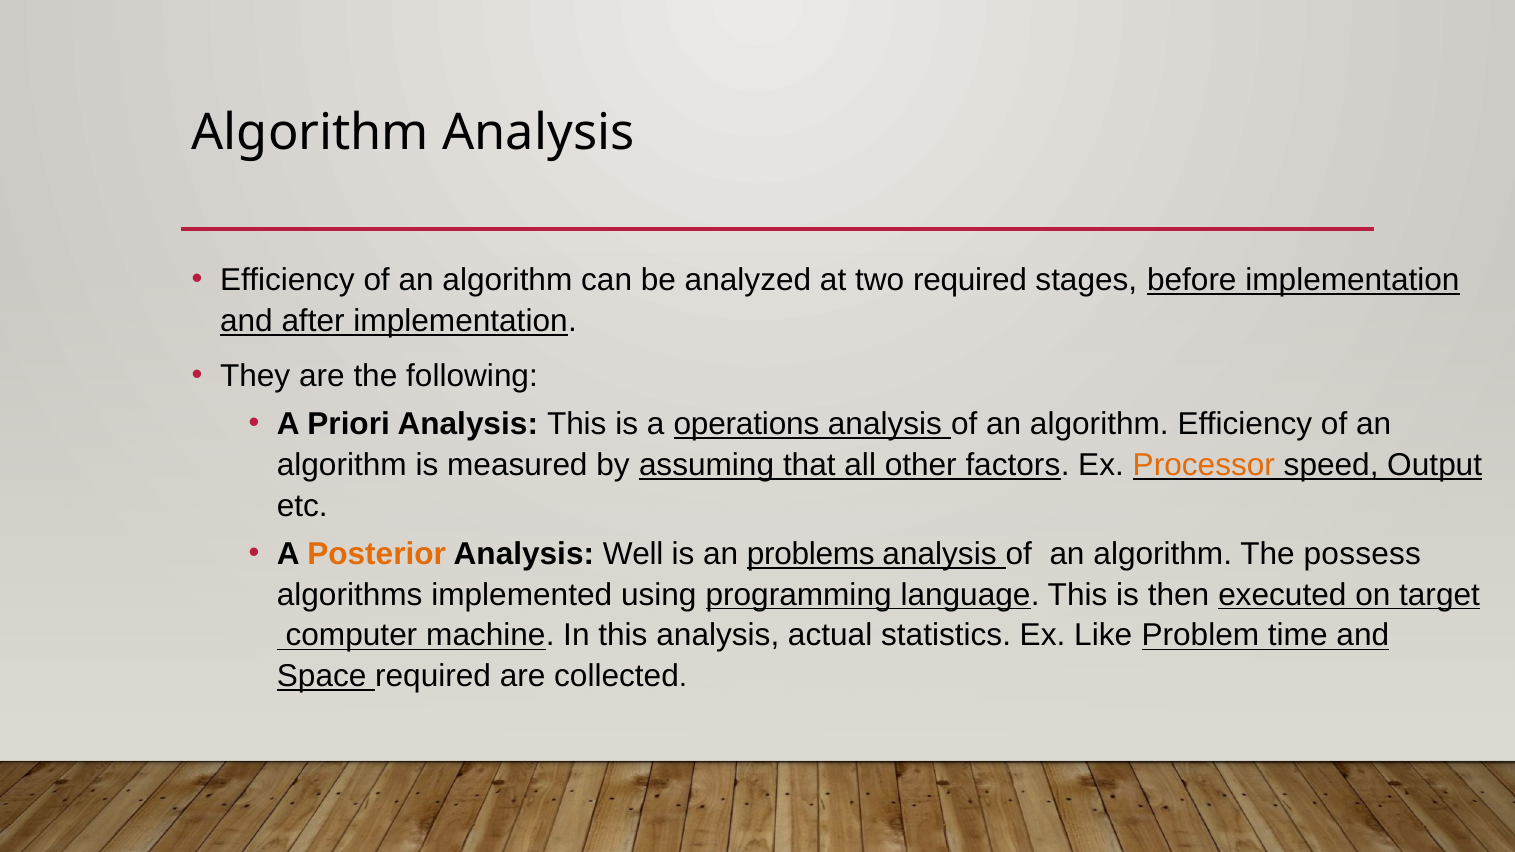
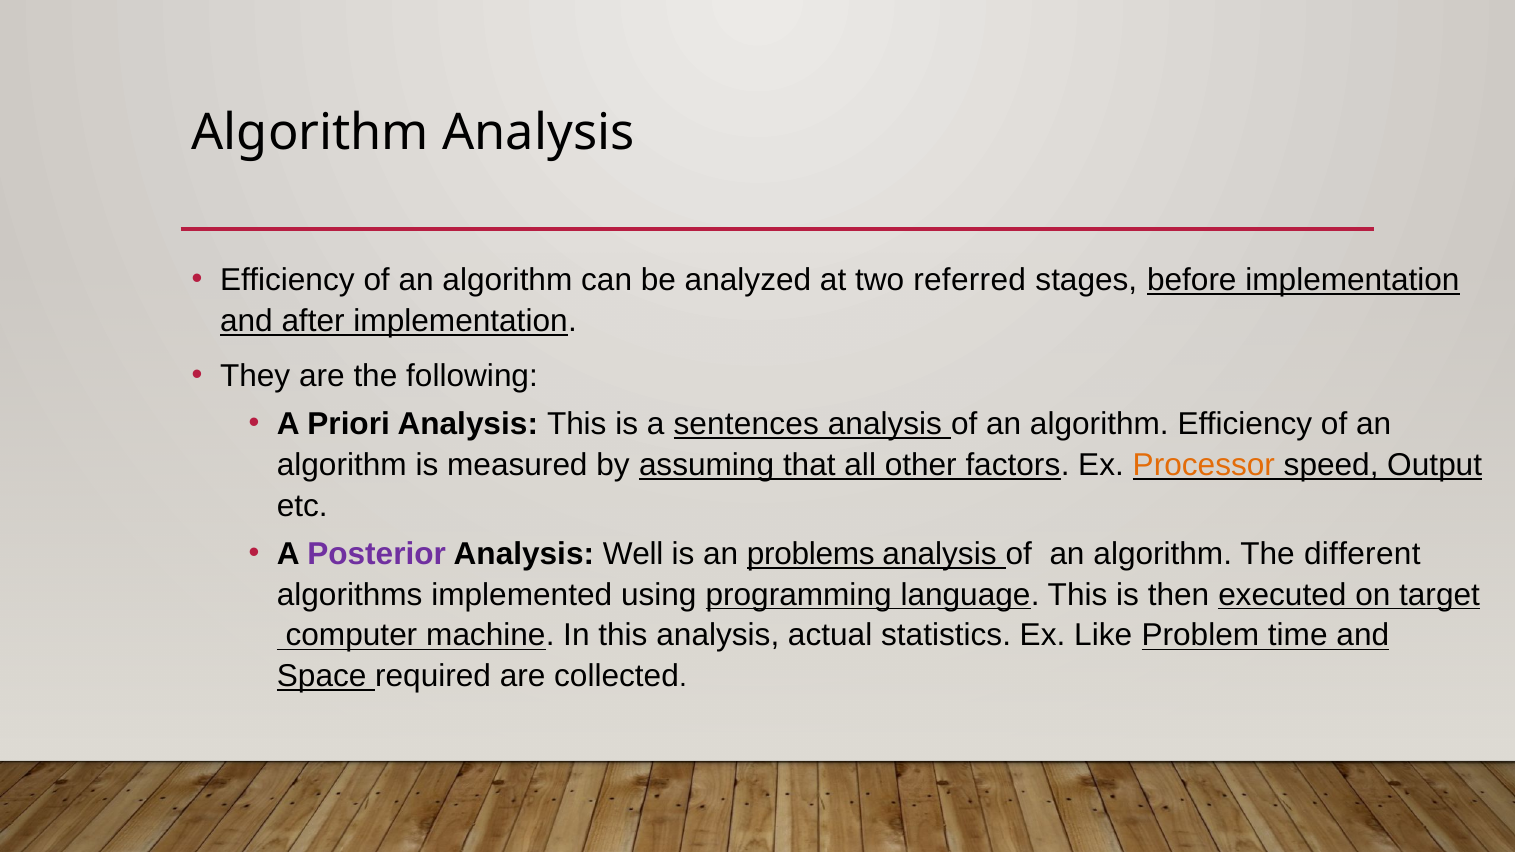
two required: required -> referred (970, 280)
operations: operations -> sentences (746, 424)
Posterior colour: orange -> purple (377, 554)
possess: possess -> different (1362, 554)
